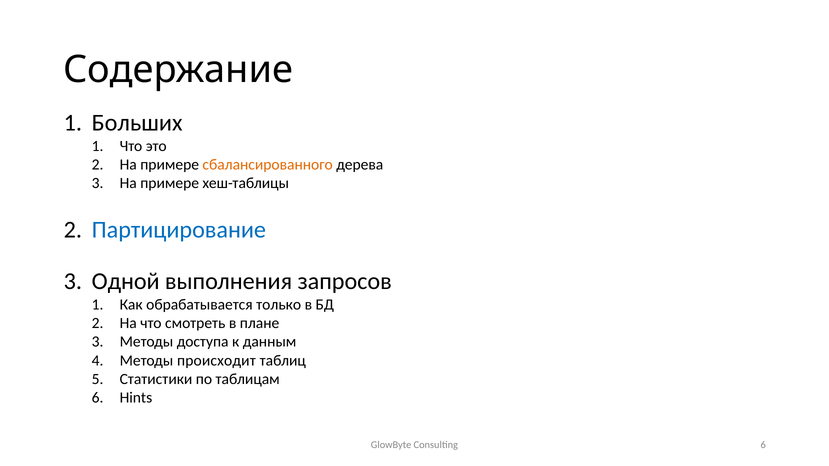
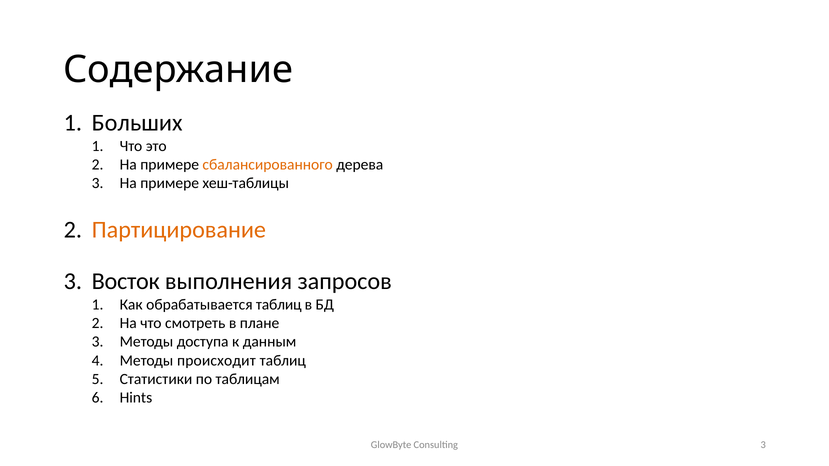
Партицирование colour: blue -> orange (179, 230)
Одной: Одной -> Восток (126, 282)
обрабатывается только: только -> таблиц (279, 305)
Consulting 6: 6 -> 3 (763, 445)
